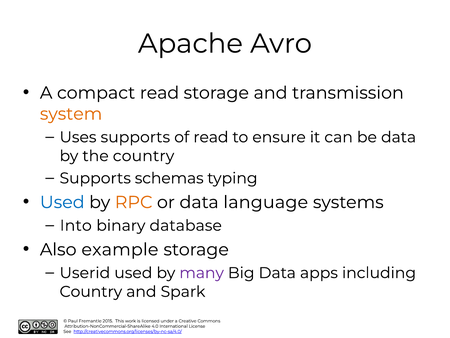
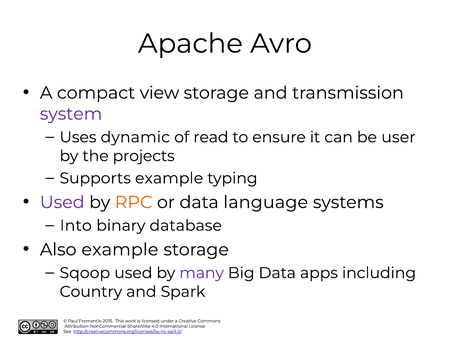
compact read: read -> view (160, 93)
system colour: orange -> purple (71, 114)
Uses supports: supports -> dynamic (135, 137)
be data: data -> user (398, 137)
the country: country -> projects (144, 156)
Supports schemas: schemas -> example (169, 178)
Used colour: blue -> purple (62, 202)
Userid: Userid -> Sqoop (85, 273)
